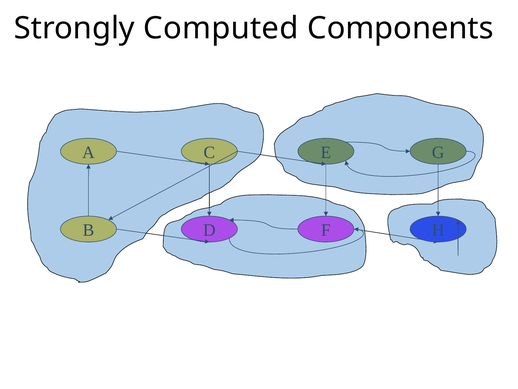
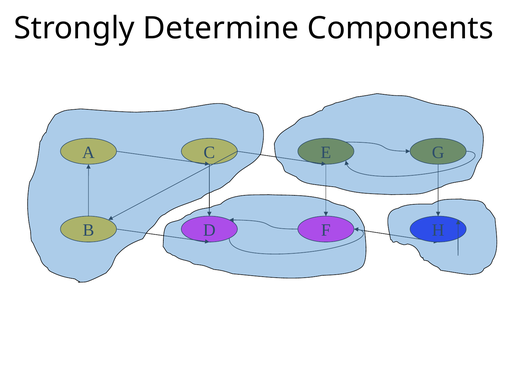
Computed: Computed -> Determine (221, 28)
